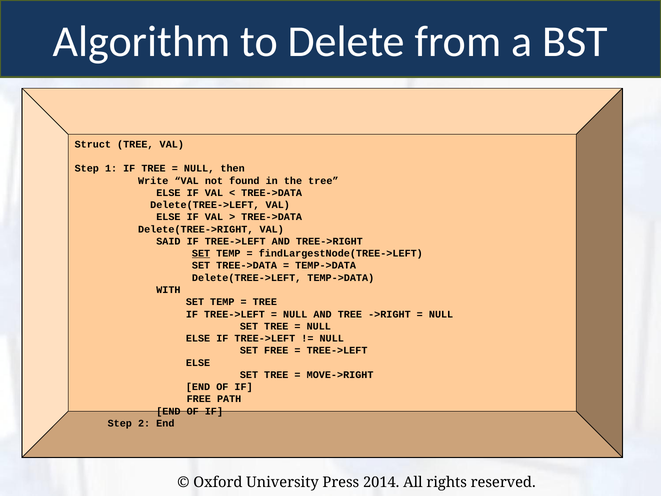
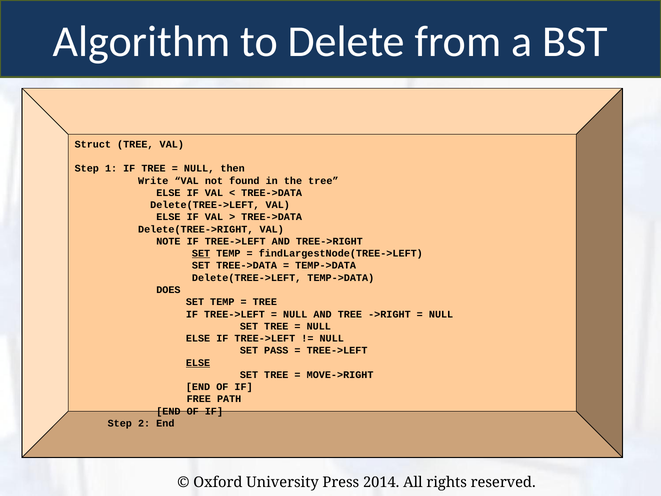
SAID: SAID -> NOTE (168, 241)
WITH: WITH -> DOES (168, 290)
SET FREE: FREE -> PASS (276, 350)
ELSE underline: none -> present (198, 363)
